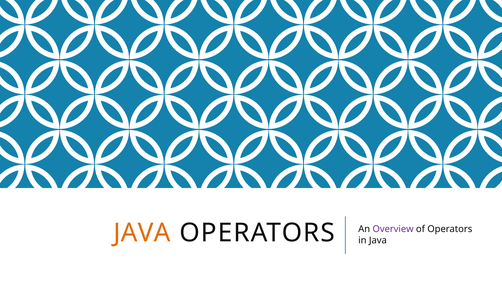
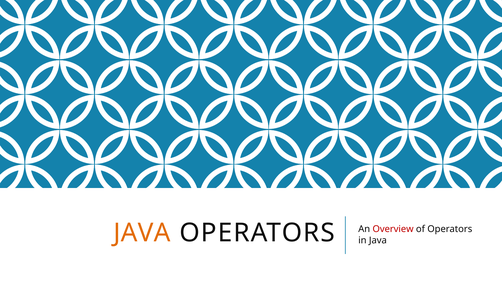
Overview colour: purple -> red (393, 229)
